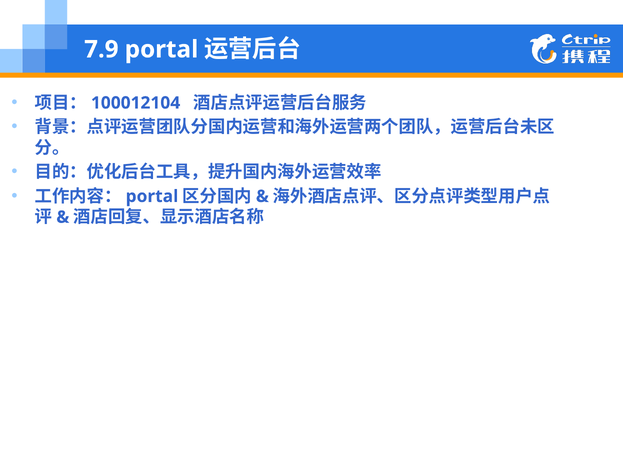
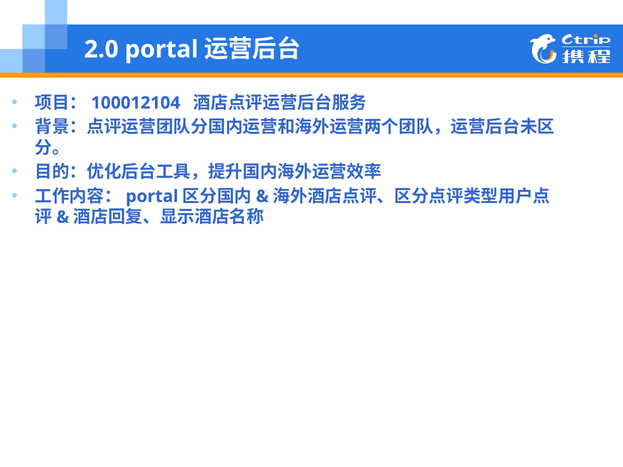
7.9: 7.9 -> 2.0 (101, 49)
